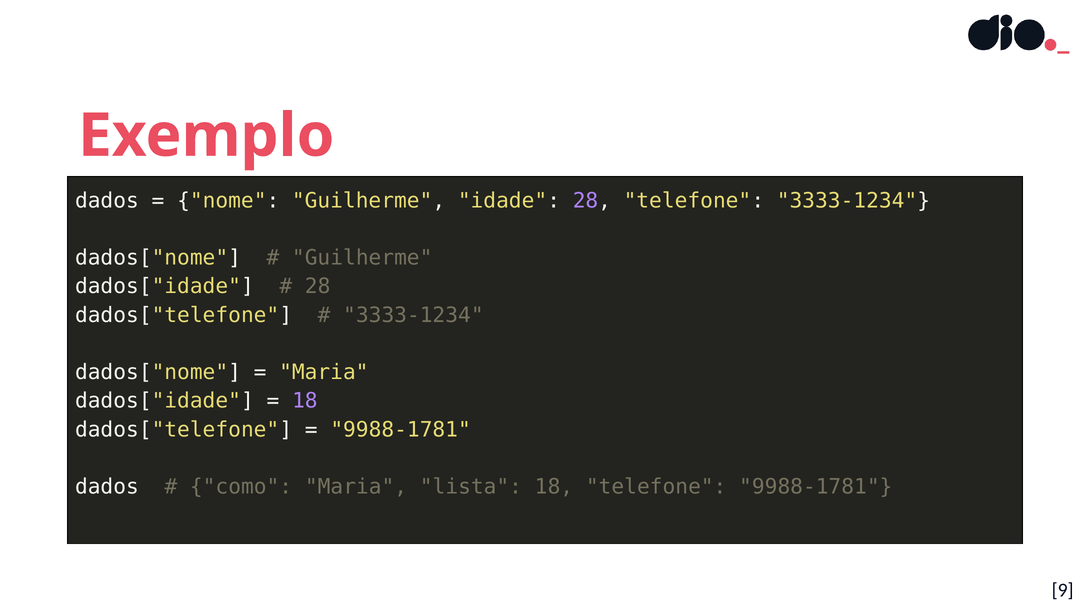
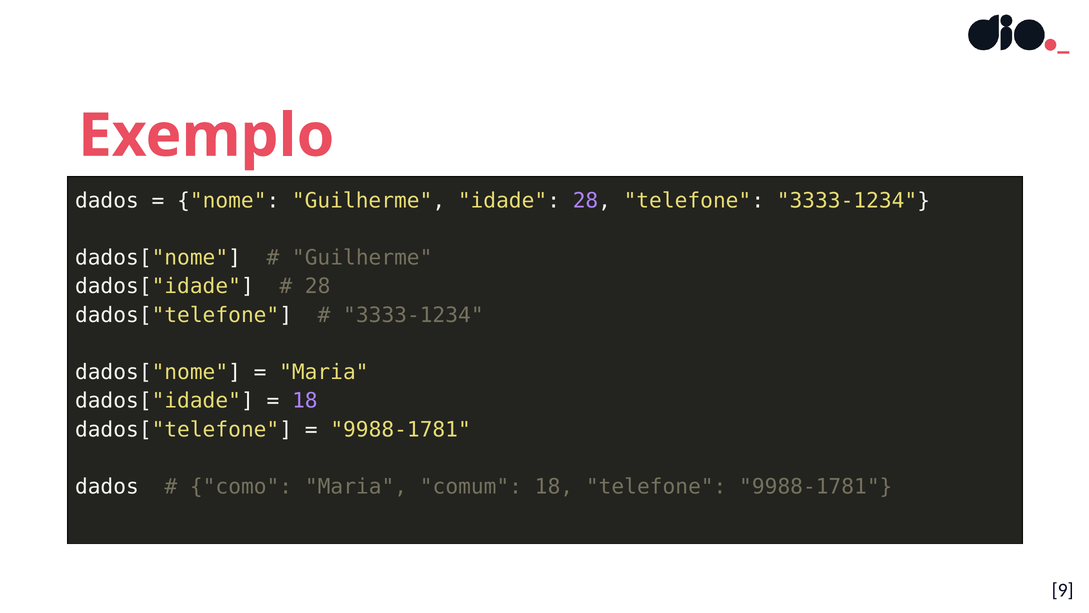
lista: lista -> comum (471, 486)
